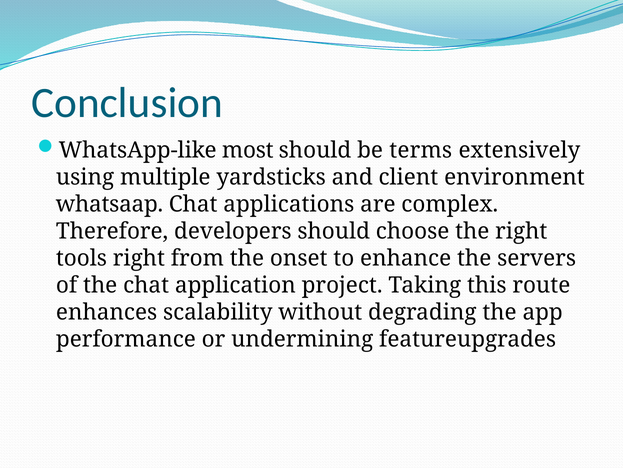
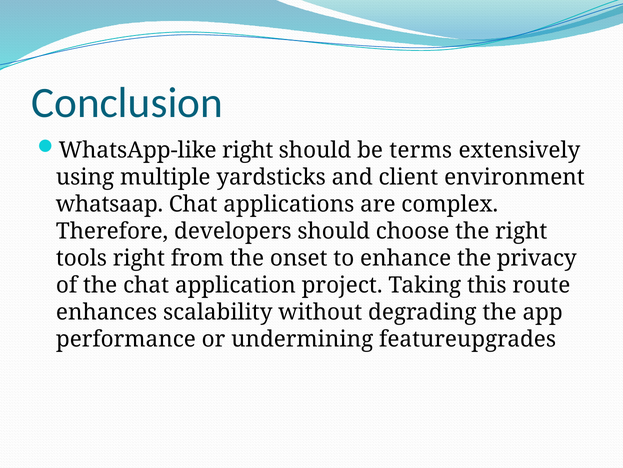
WhatsApp-like most: most -> right (248, 150)
servers: servers -> privacy (537, 258)
